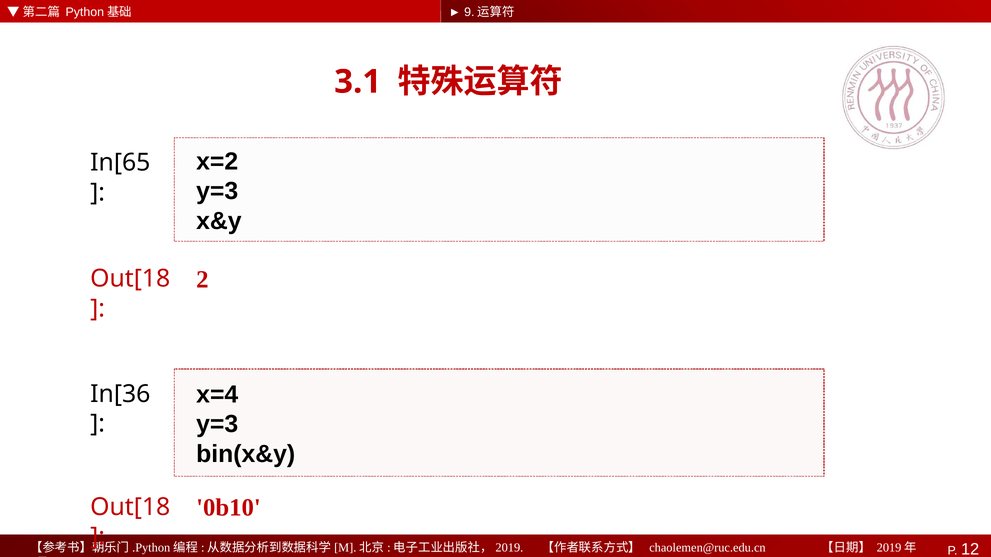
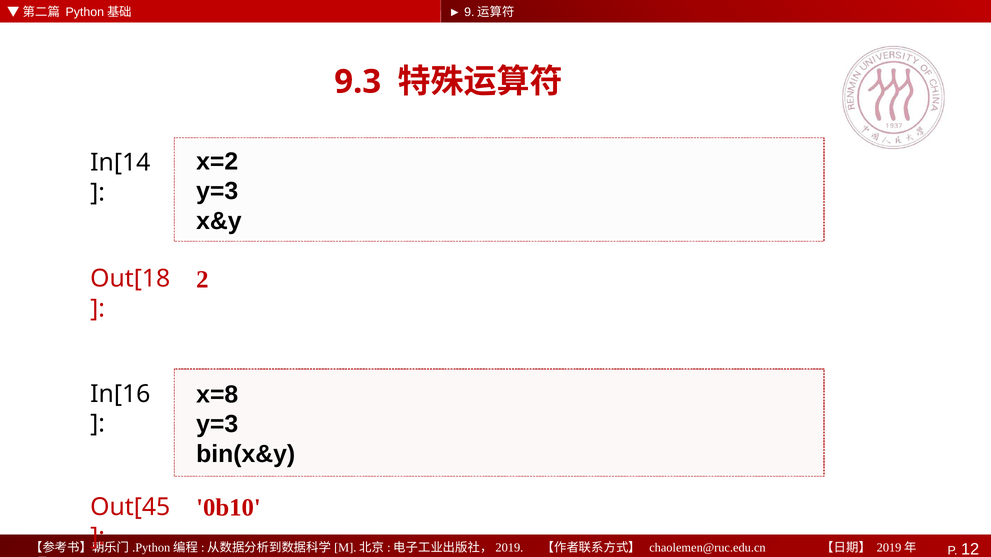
3.1: 3.1 -> 9.3 (358, 82)
In[65: In[65 -> In[14 (120, 163)
x=4: x=4 -> x=8 (217, 395)
In[36: In[36 -> In[16 (120, 394)
Out[18: Out[18 -> Out[45 (130, 507)
